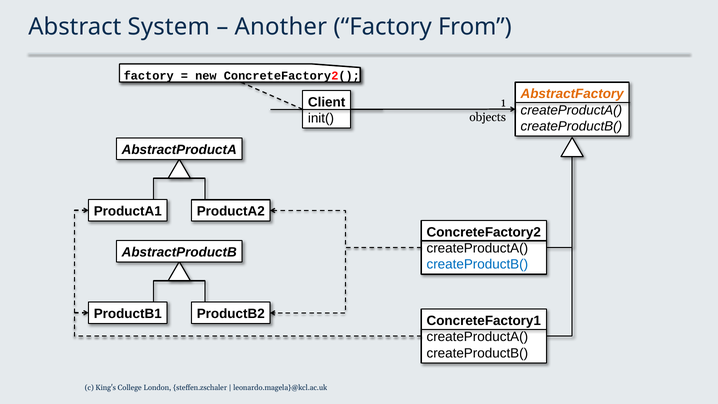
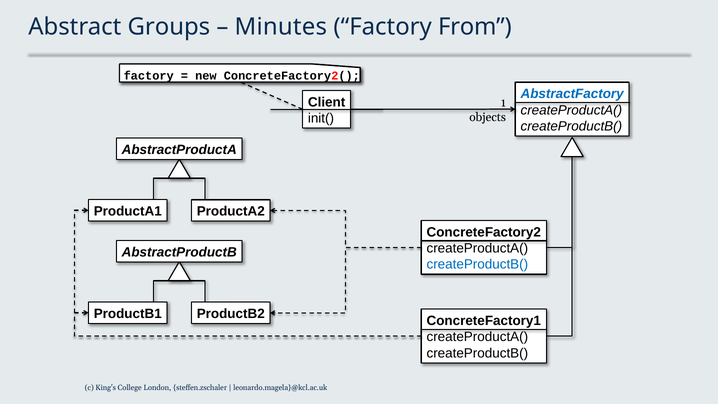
System: System -> Groups (169, 27)
Another: Another -> Minutes (281, 27)
AbstractFactory colour: orange -> blue (572, 94)
